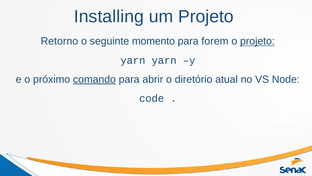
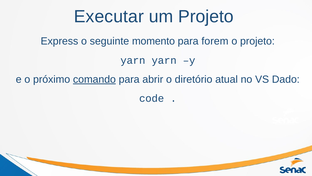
Installing: Installing -> Executar (109, 17)
Retorno: Retorno -> Express (59, 41)
projeto underline: present -> none (257, 41)
Node: Node -> Dado (286, 79)
